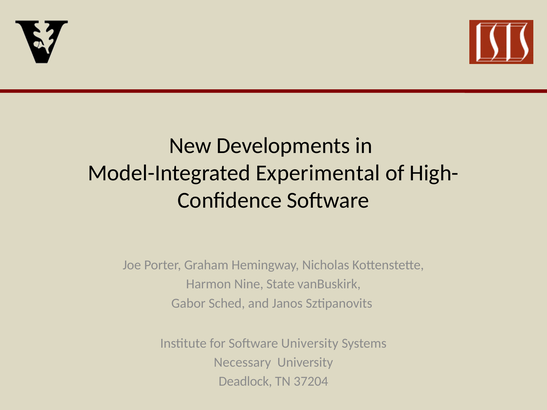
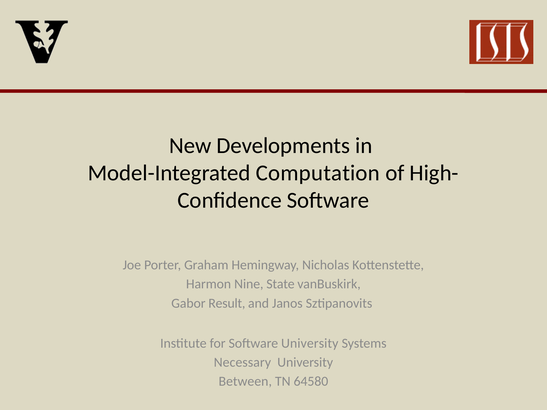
Experimental: Experimental -> Computation (318, 173)
Sched: Sched -> Result (227, 303)
Deadlock: Deadlock -> Between (245, 382)
37204: 37204 -> 64580 (311, 382)
